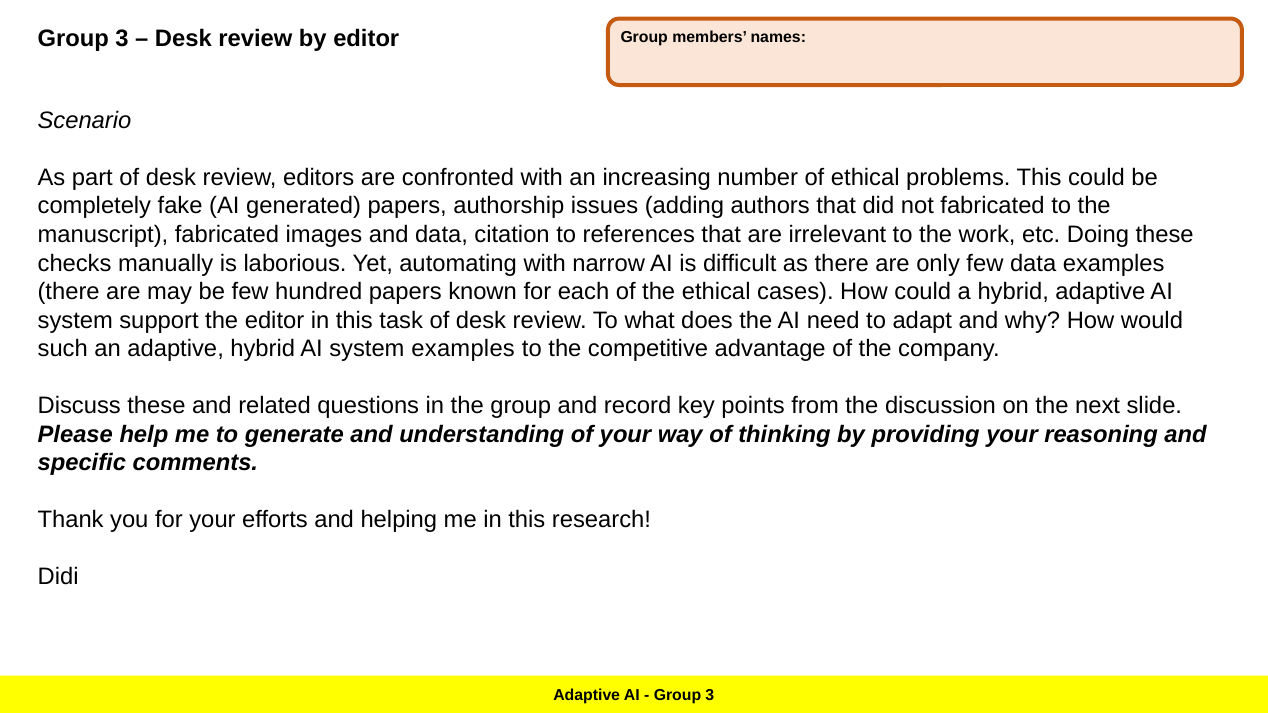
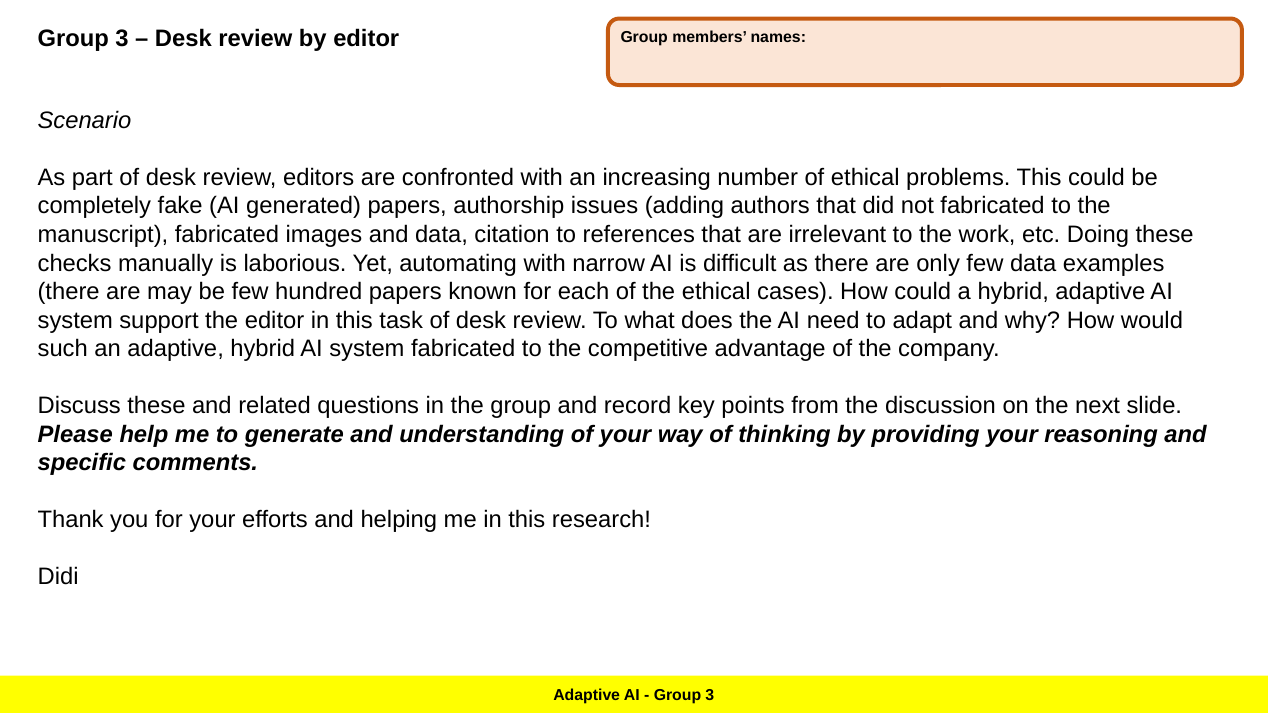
system examples: examples -> fabricated (463, 349)
